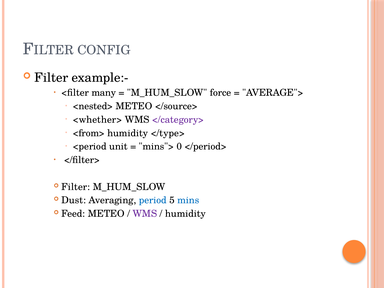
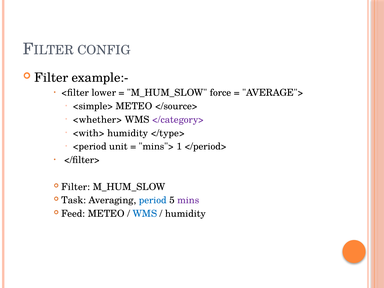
many: many -> lower (104, 93)
<nested>: <nested> -> <simple> (93, 106)
<from>: <from> -> <with> (89, 133)
0: 0 -> 1 (179, 147)
Dust: Dust -> Task (74, 200)
mins colour: blue -> purple (188, 200)
WMS colour: purple -> blue (145, 214)
